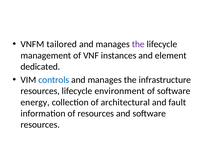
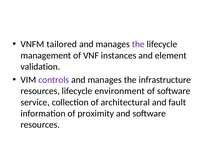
dedicated: dedicated -> validation (40, 67)
controls colour: blue -> purple (54, 80)
energy: energy -> service (35, 102)
of resources: resources -> proximity (96, 114)
